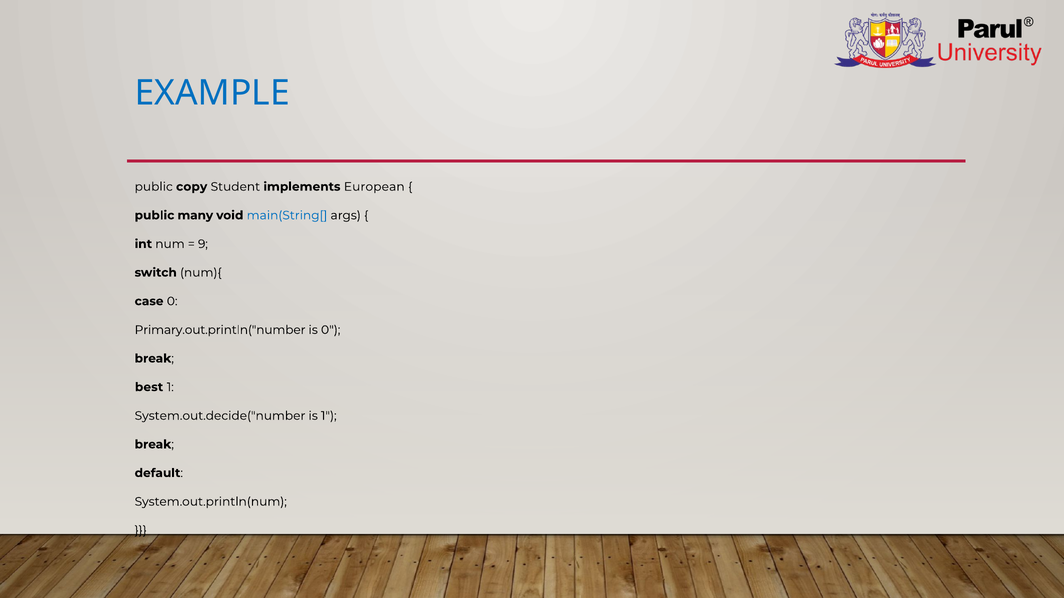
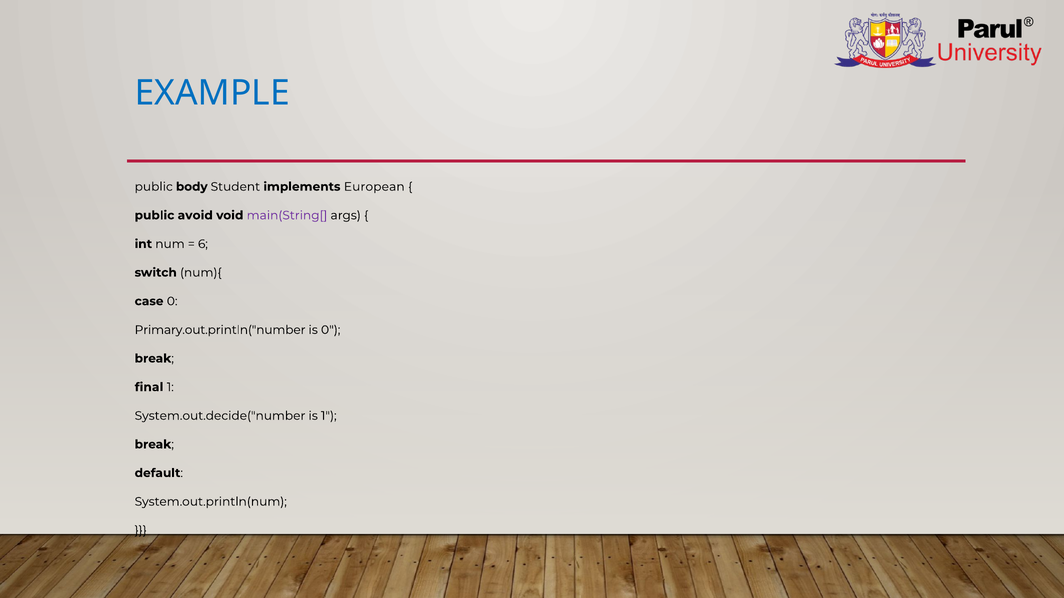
copy: copy -> body (192, 187)
many: many -> avoid (195, 216)
main(String[ colour: blue -> purple (287, 216)
9: 9 -> 6 (203, 244)
best: best -> final (149, 387)
